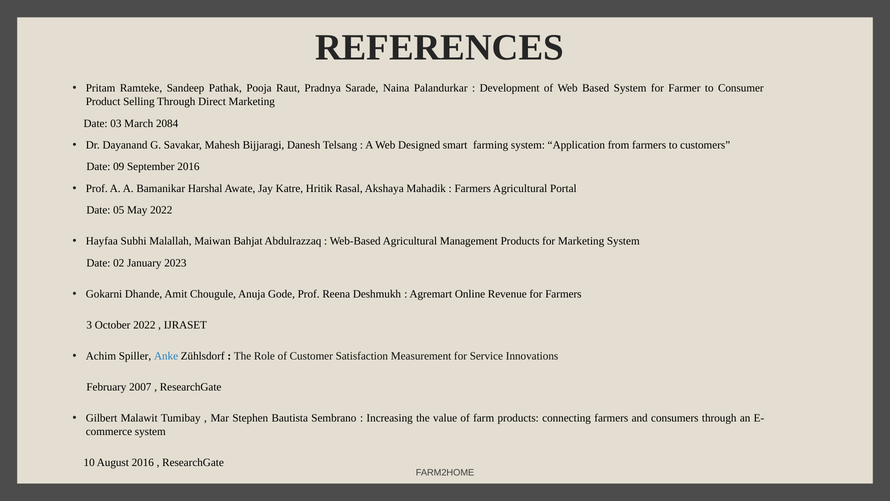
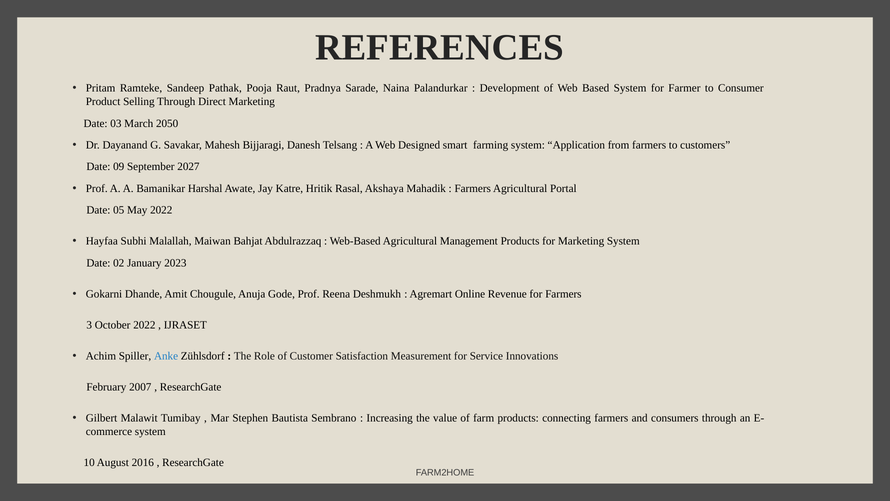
2084: 2084 -> 2050 (167, 123)
September 2016: 2016 -> 2027 (188, 167)
